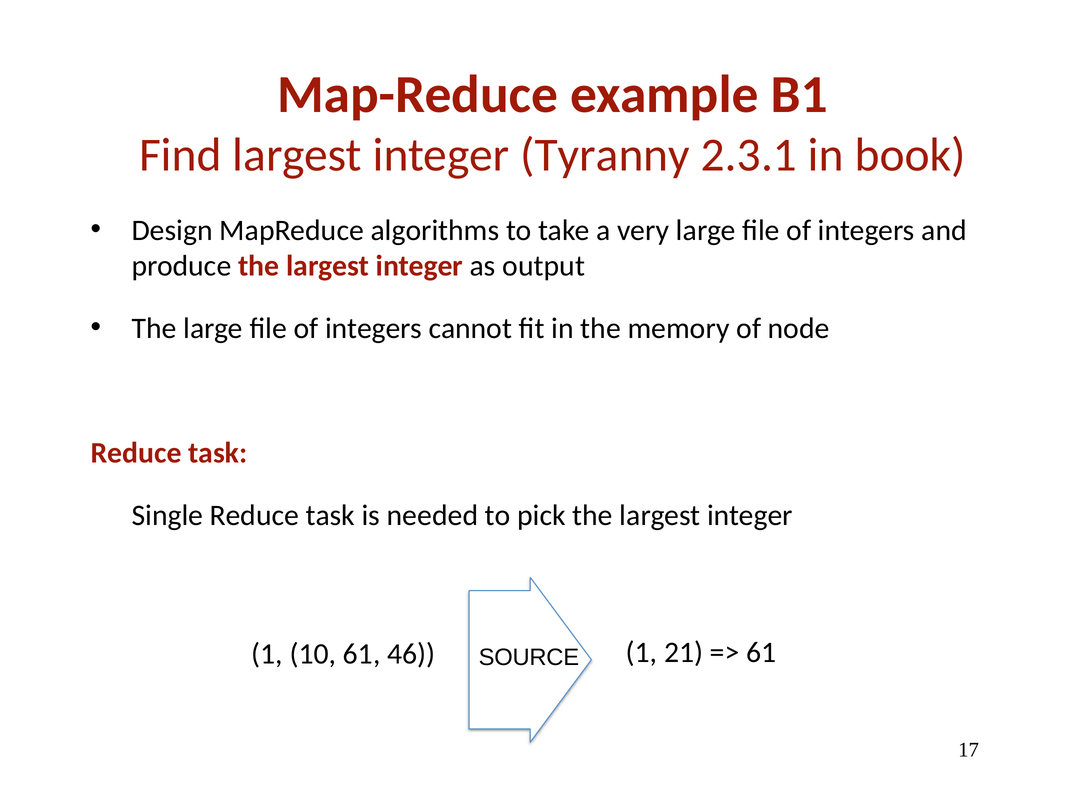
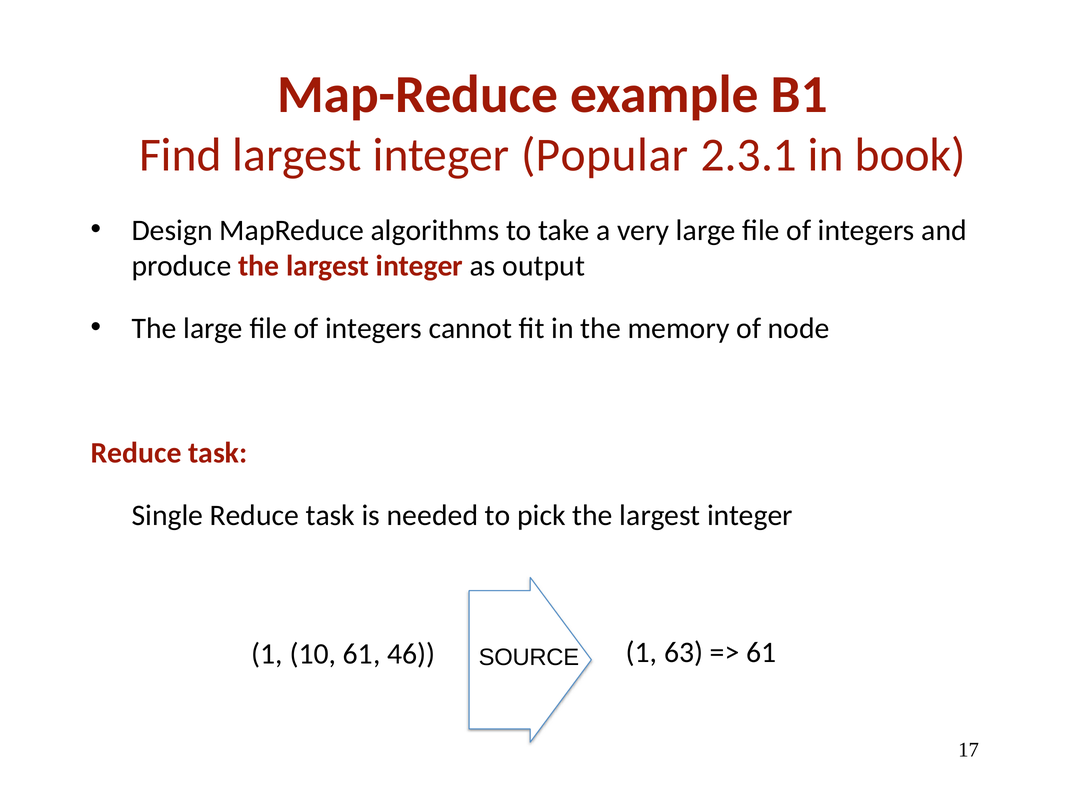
Tyranny: Tyranny -> Popular (605, 155)
21: 21 -> 63 (684, 653)
